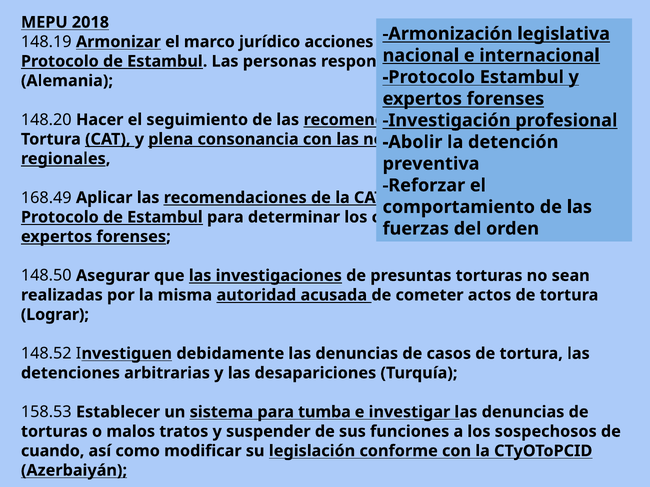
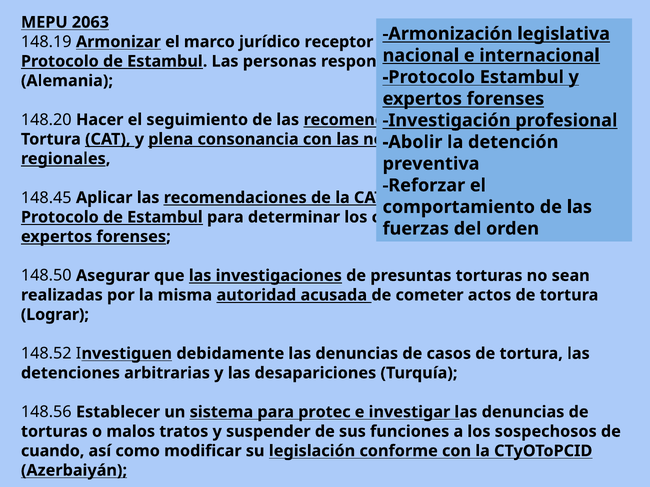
2018: 2018 -> 2063 (90, 22)
acciones: acciones -> receptor (339, 42)
168.49: 168.49 -> 148.45 (46, 198)
158.53: 158.53 -> 148.56 (46, 412)
tumba: tumba -> protec (324, 412)
